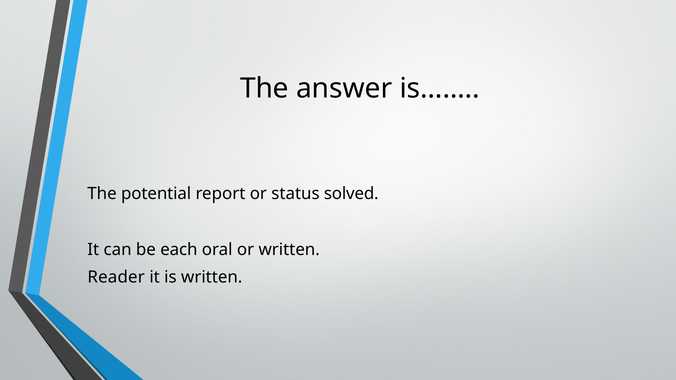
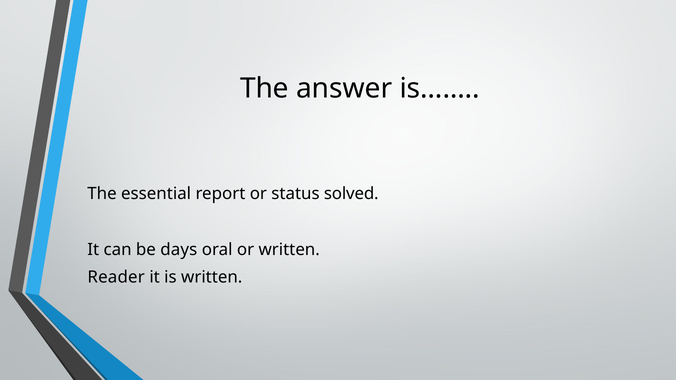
potential: potential -> essential (156, 194)
each: each -> days (179, 250)
